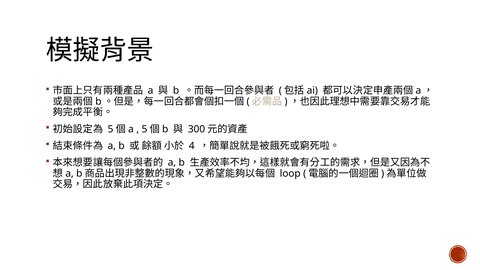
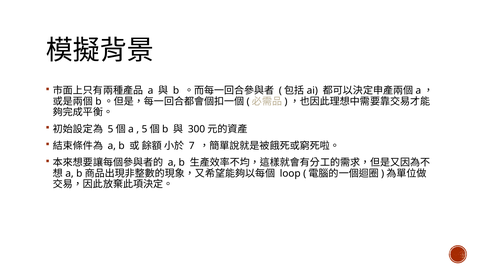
4: 4 -> 7 (192, 146)
